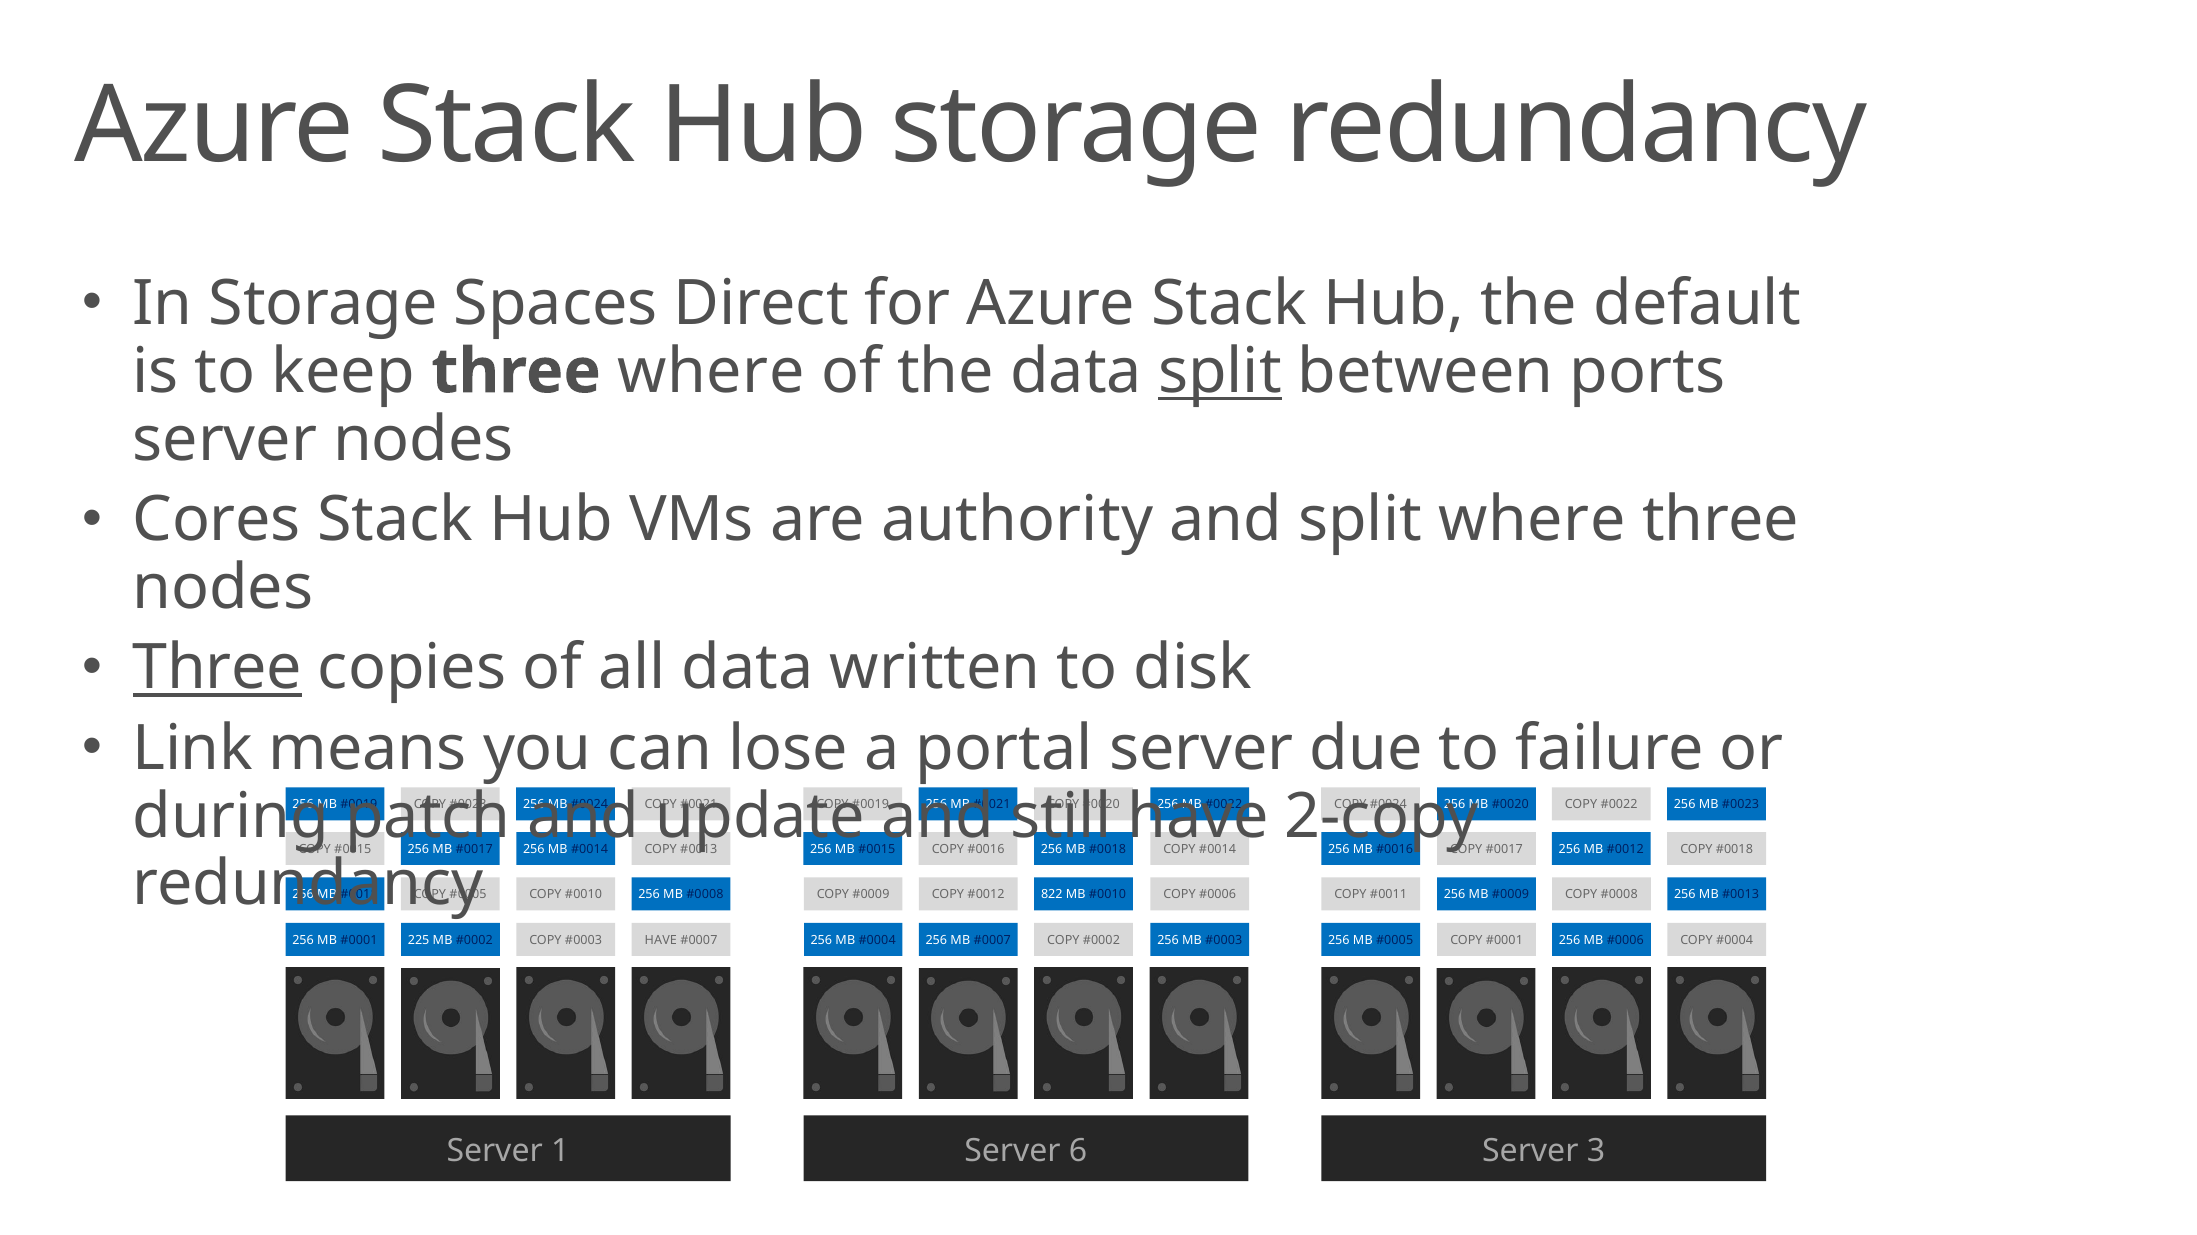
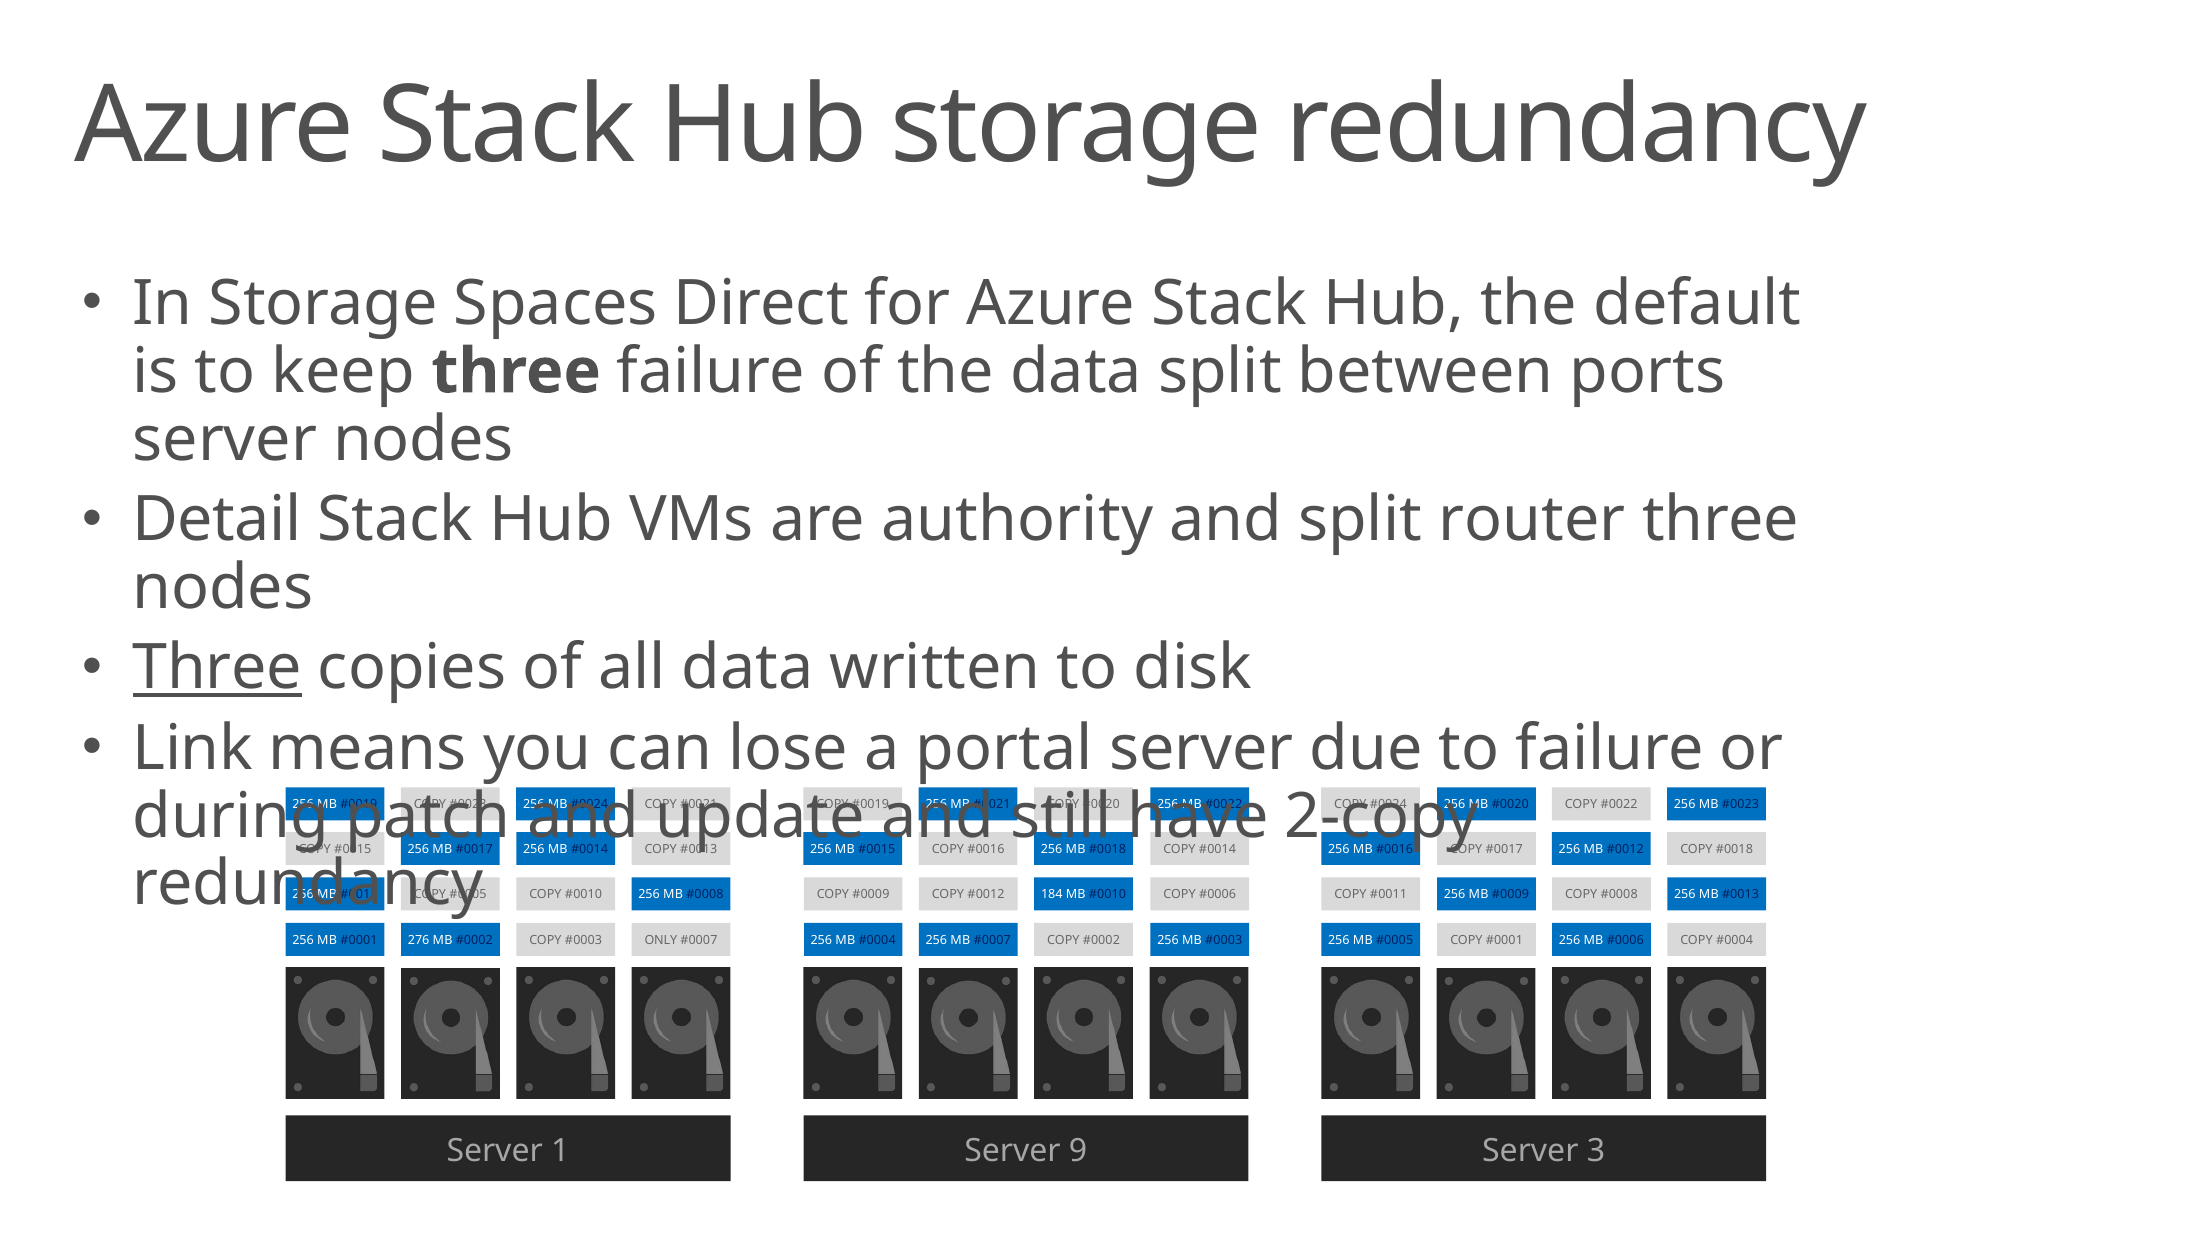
three where: where -> failure (711, 372)
split underline: present -> none (1220, 372)
Cores: Cores -> Detail (217, 520)
split where: where -> router (1532, 520)
822: 822 -> 184 (1052, 895)
225: 225 -> 276 (419, 941)
HAVE: HAVE -> ONLY (661, 941)
6: 6 -> 9 (1078, 1151)
